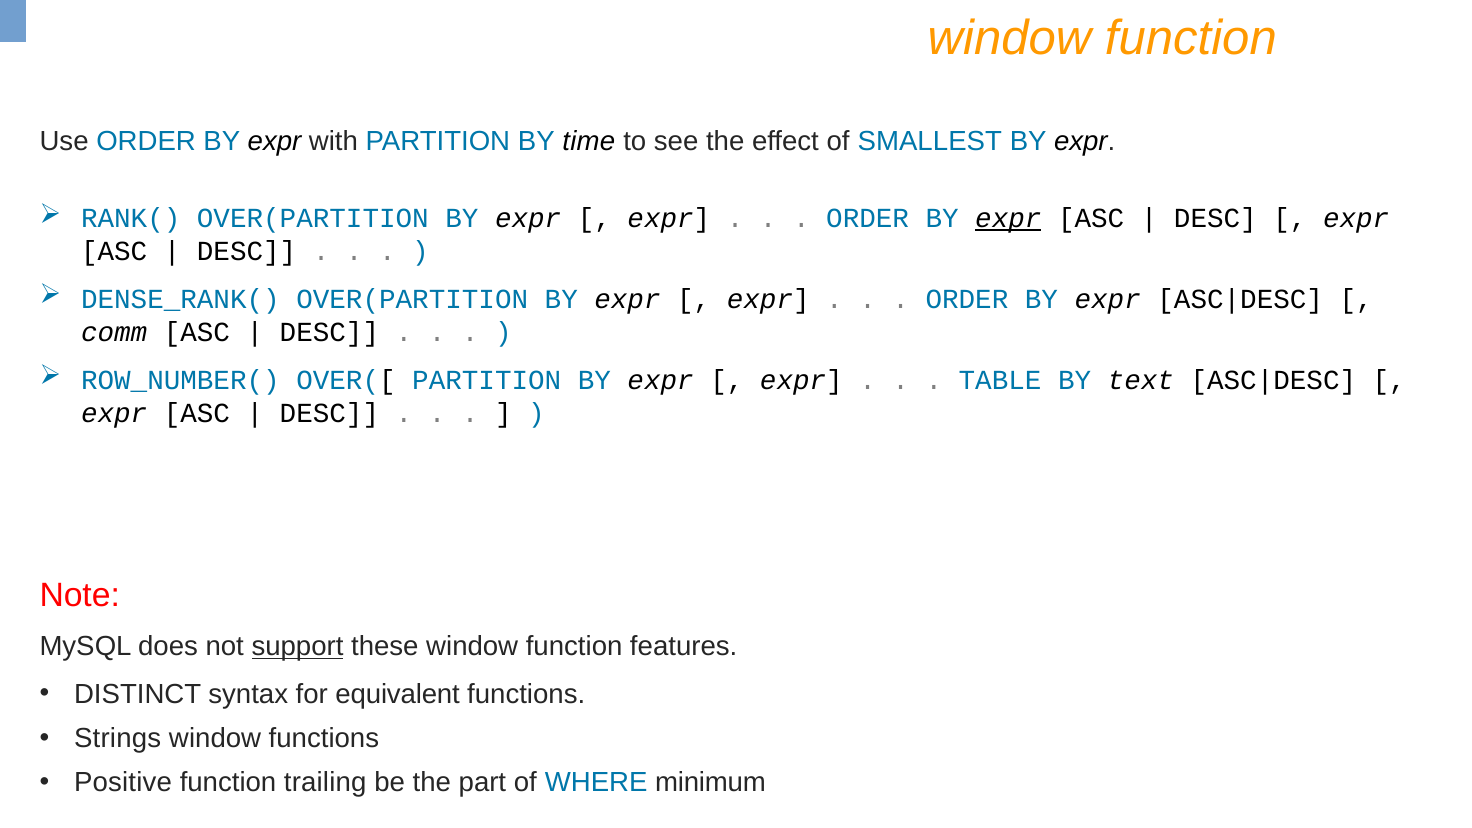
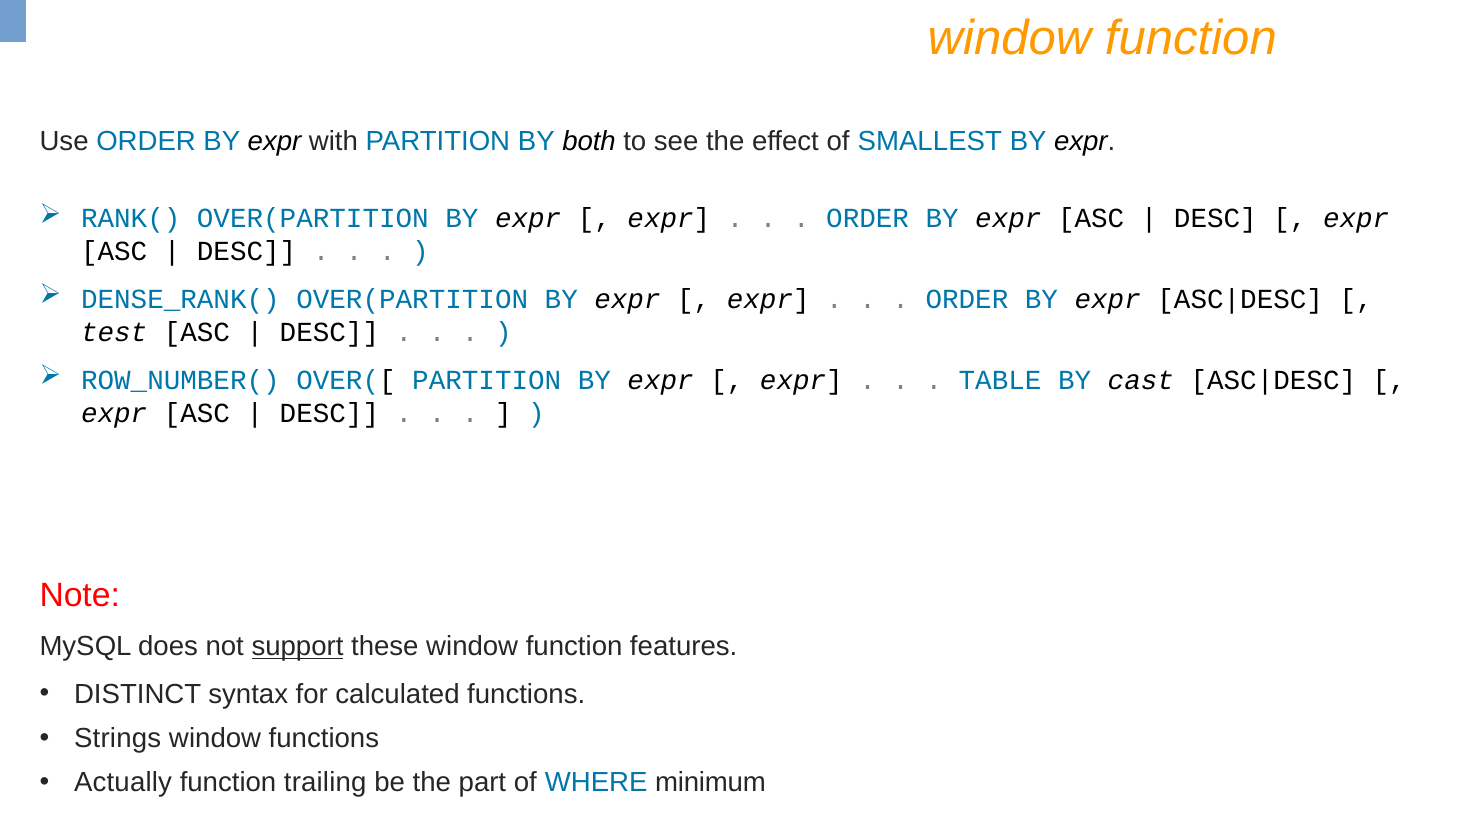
time: time -> both (589, 142)
expr underline: present -> none (1008, 218)
comm: comm -> test (114, 332)
text: text -> cast (1141, 380)
equivalent: equivalent -> calculated (398, 694)
Positive: Positive -> Actually (123, 783)
